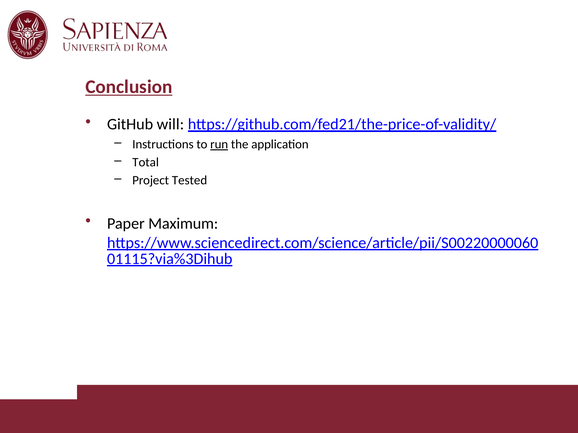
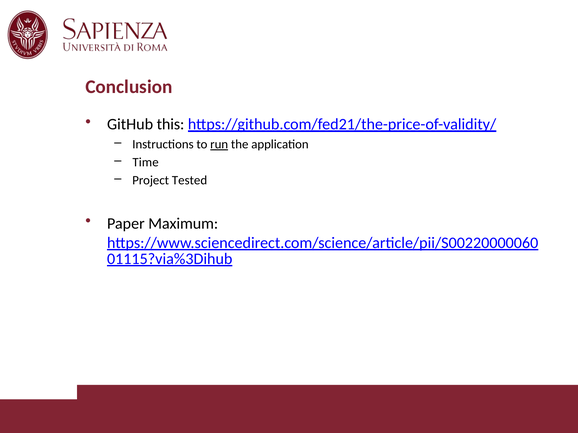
Conclusion underline: present -> none (129, 87)
will: will -> this (171, 124)
Total: Total -> Time (146, 162)
